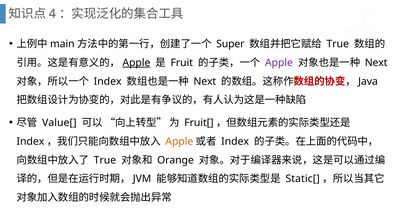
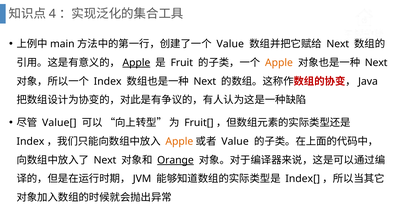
Super: Super -> Value (230, 44)
True: True -> Next (338, 44)
Apple colour: purple -> orange (279, 63)
Index: Index -> Value (235, 141)
True: True -> Next (105, 160)
Orange underline: none -> present (175, 160)
Static[: Static[ -> Index[ (303, 179)
